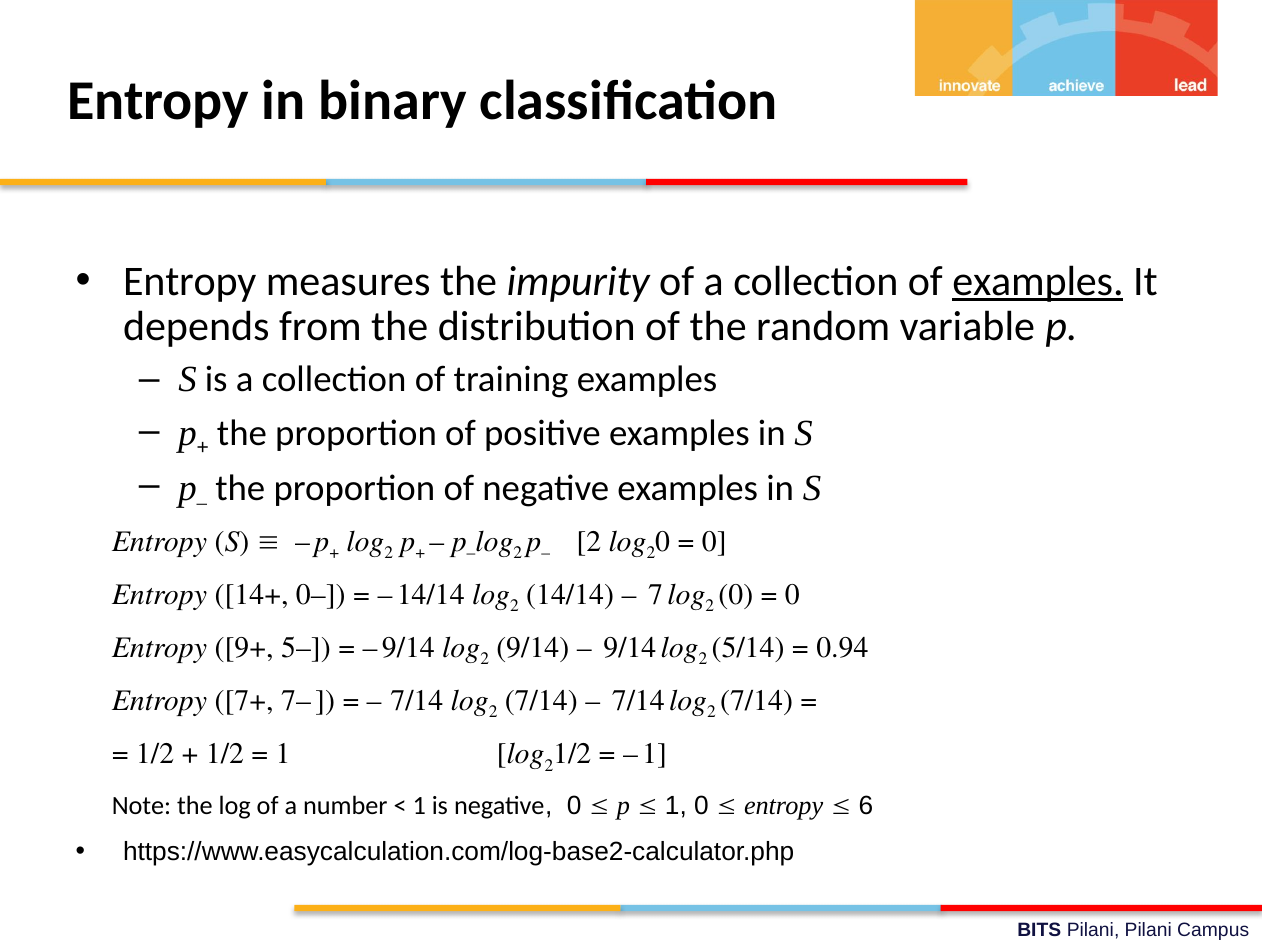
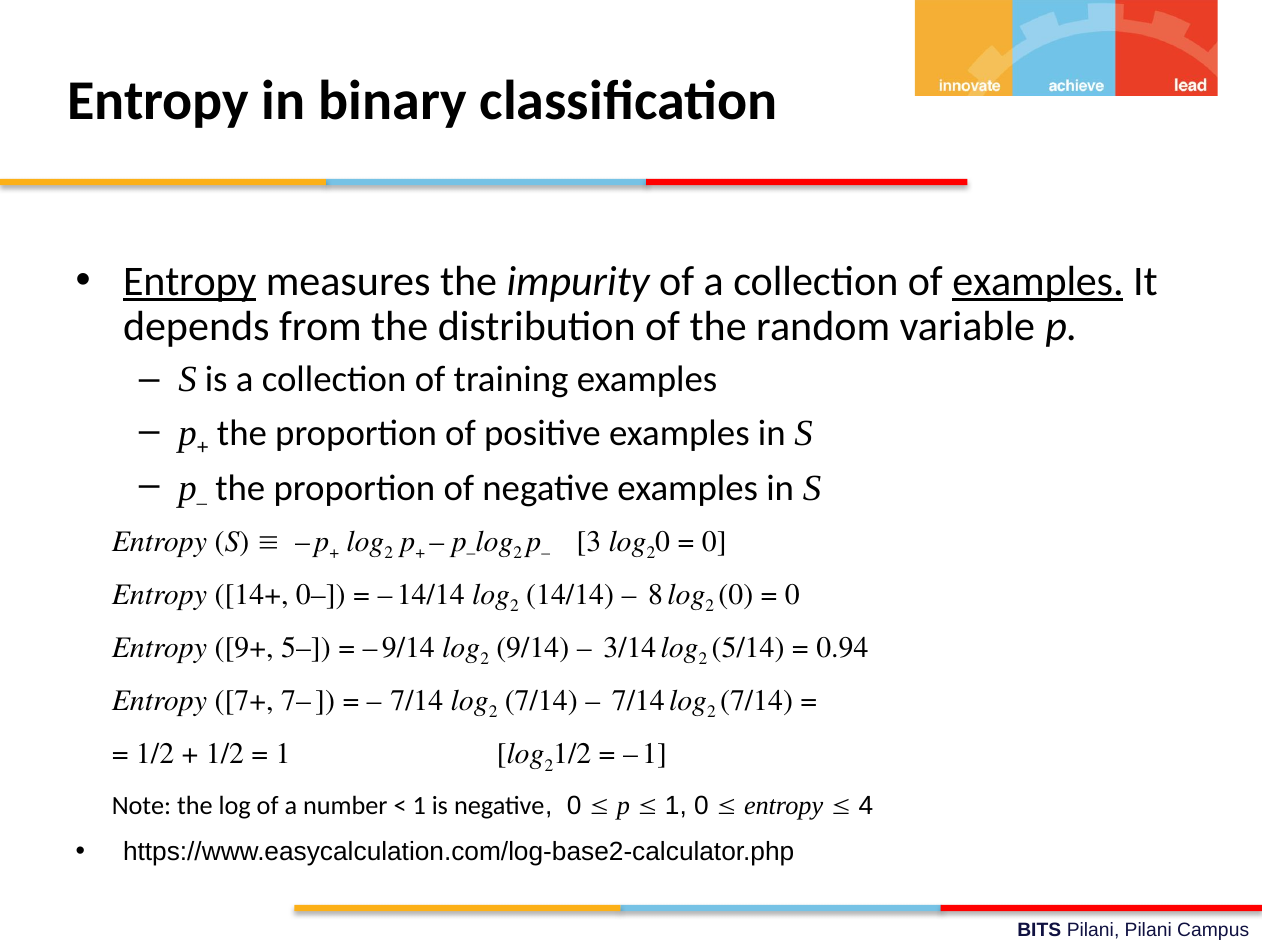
Entropy underline: none -> present (190, 281)
2: 2 -> 3 (589, 541)
7: 7 -> 8 (656, 594)
9/14: 9/14 -> 3/14 (630, 647)
6: 6 -> 4 (866, 806)
